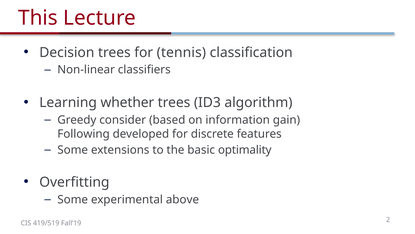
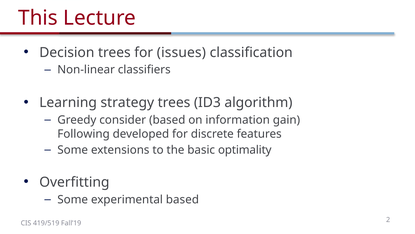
tennis: tennis -> issues (181, 52)
whether: whether -> strategy (127, 102)
experimental above: above -> based (182, 199)
